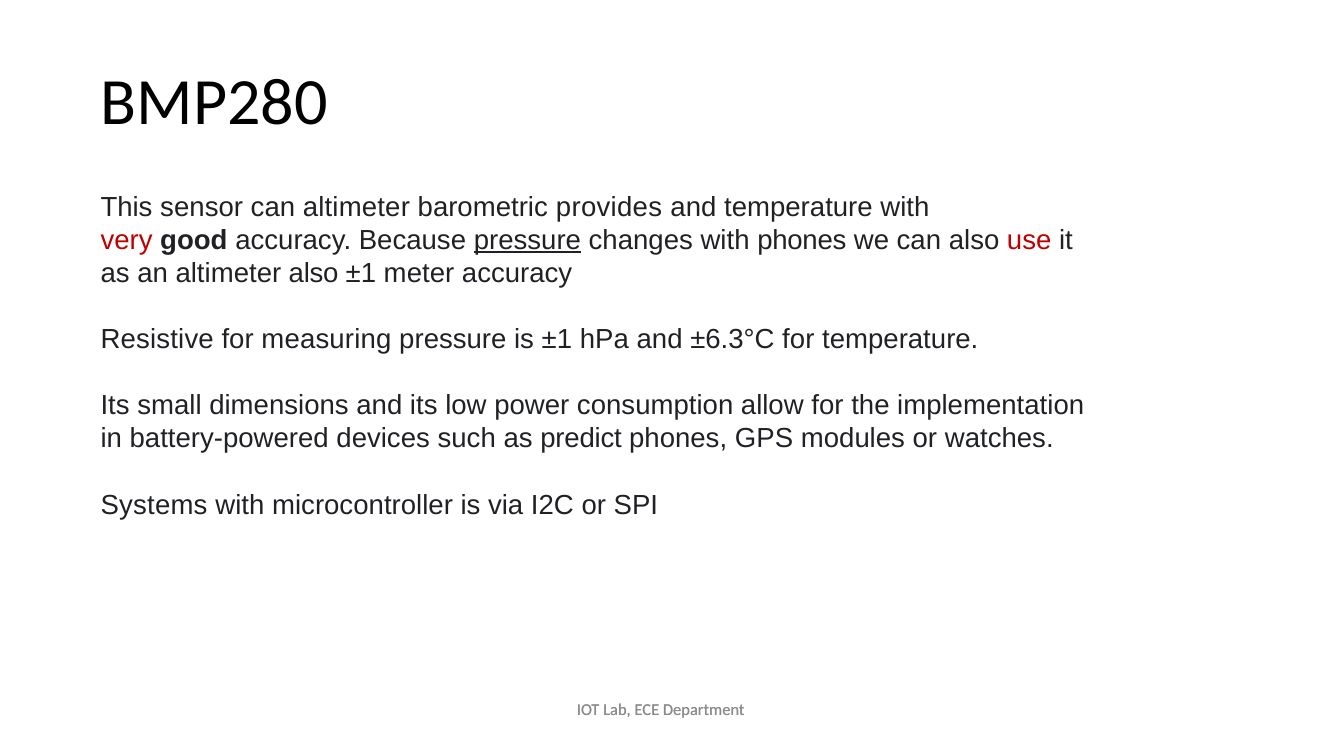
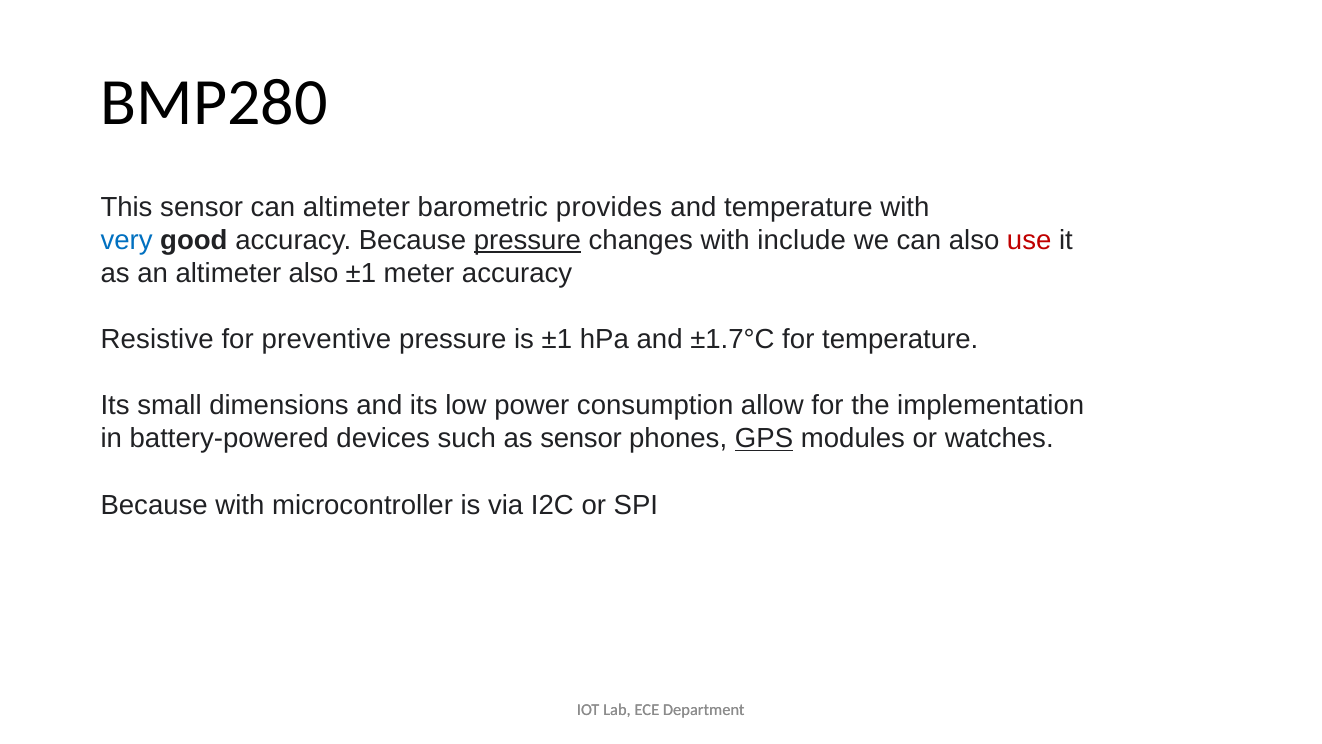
very colour: red -> blue (127, 240)
with phones: phones -> include (802, 240)
measuring: measuring -> preventive (326, 339)
±6.3°C: ±6.3°C -> ±1.7°C (732, 339)
as predict: predict -> sensor (581, 439)
GPS underline: none -> present (764, 439)
Systems: Systems -> Because (154, 505)
